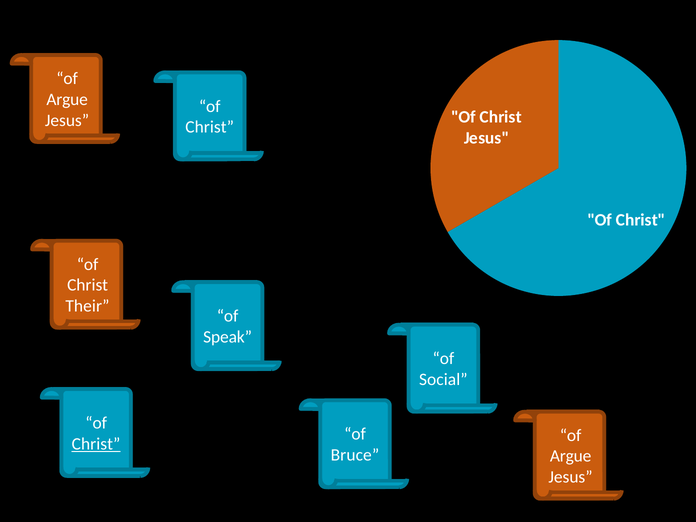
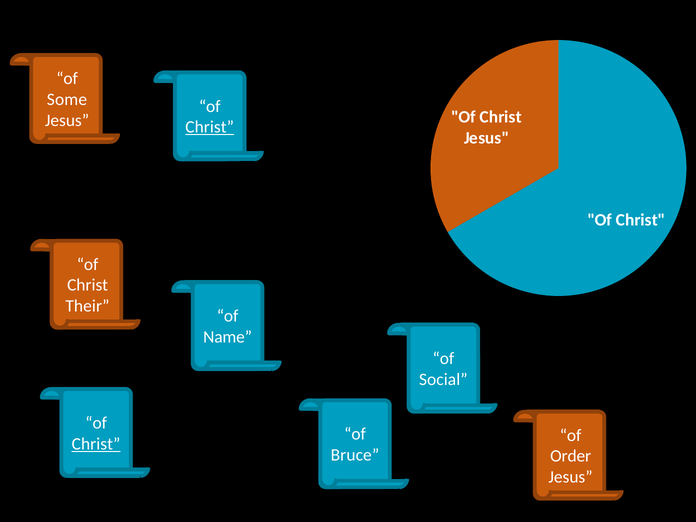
Argue: Argue -> Some (67, 99)
Christ underline: none -> present (210, 127)
Speak: Speak -> Name (228, 337)
Argue: Argue -> Order (571, 456)
